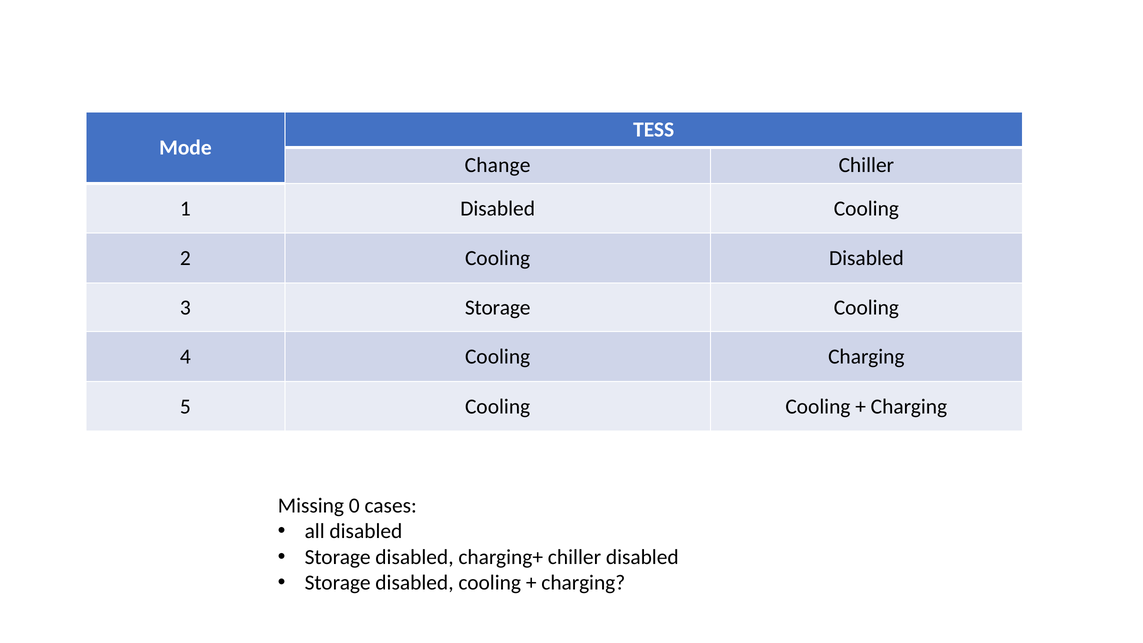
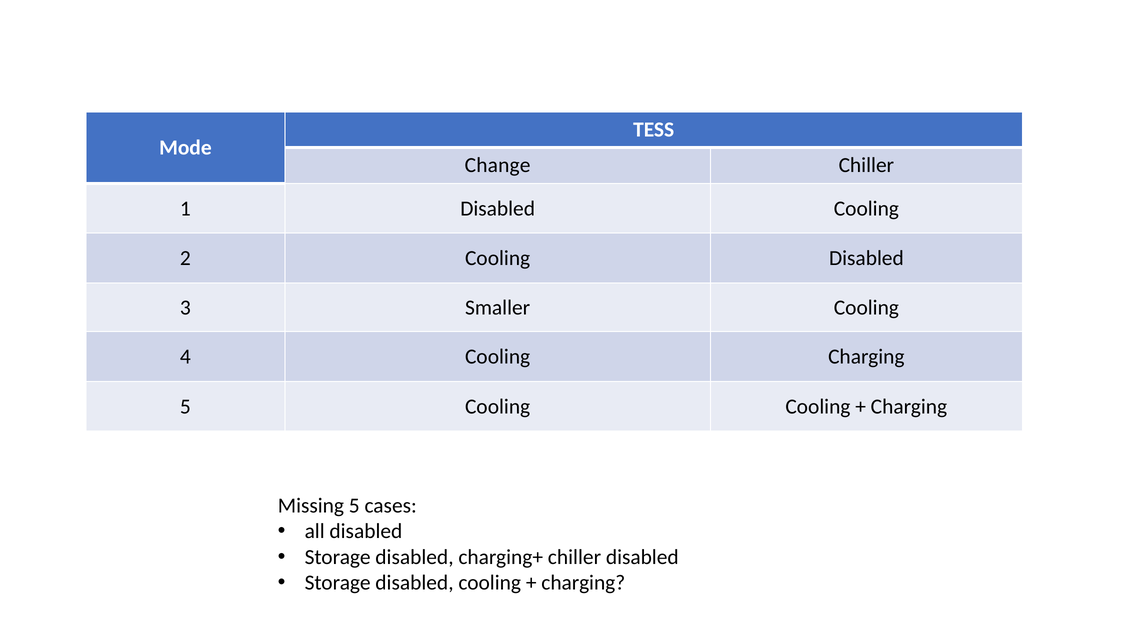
3 Storage: Storage -> Smaller (498, 307)
Missing 0: 0 -> 5 (354, 506)
